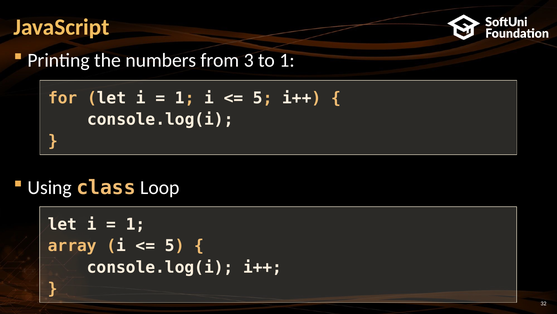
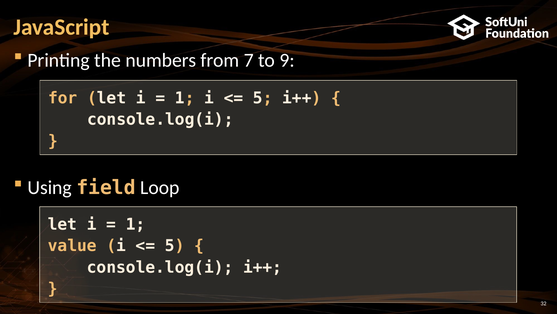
3: 3 -> 7 (249, 60)
to 1: 1 -> 9 (287, 60)
class: class -> field (106, 187)
array: array -> value (72, 245)
